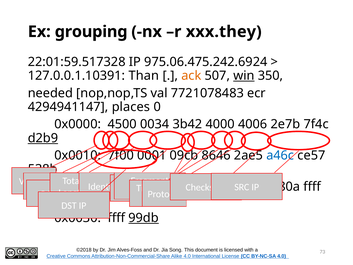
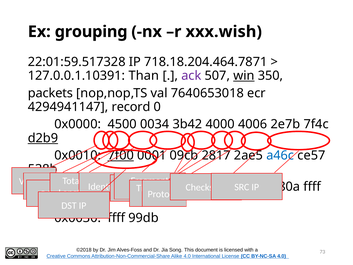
xxx.they: xxx.they -> xxx.wish (224, 32)
975.06.475.242.6924: 975.06.475.242.6924 -> 718.18.204.464.7871 (206, 62)
ack colour: orange -> purple (191, 76)
needed: needed -> packets (50, 93)
7721078483: 7721078483 -> 7640653018 (207, 93)
places: places -> record (131, 107)
7f00 underline: none -> present (121, 155)
8646: 8646 -> 2817 (216, 155)
99db underline: present -> none (144, 218)
